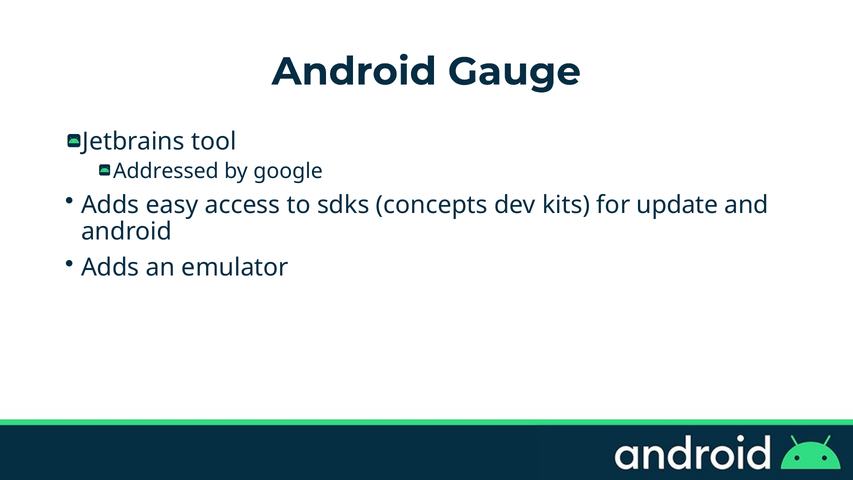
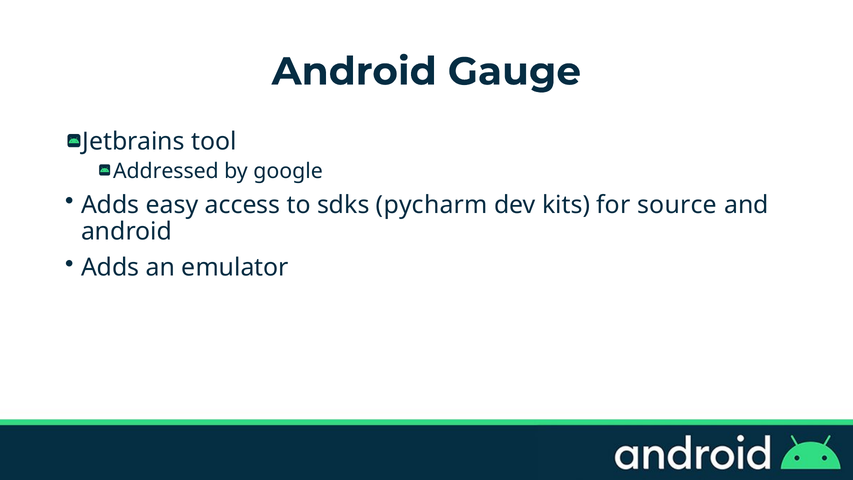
concepts: concepts -> pycharm (432, 205)
update: update -> source (677, 205)
